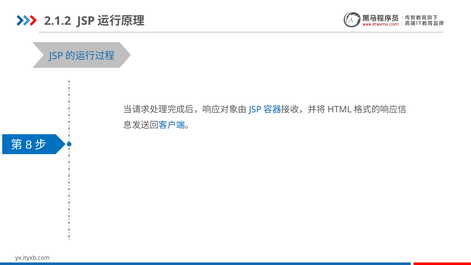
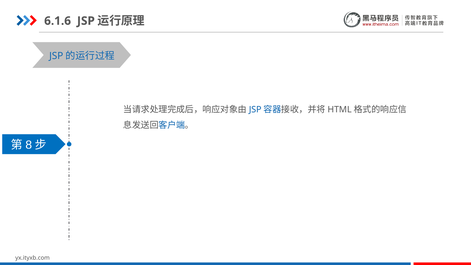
2.1.2: 2.1.2 -> 6.1.6 (58, 21)
